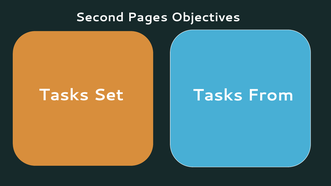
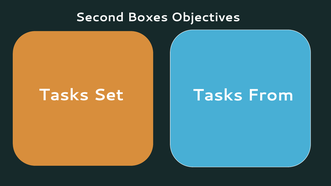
Pages: Pages -> Boxes (148, 17)
